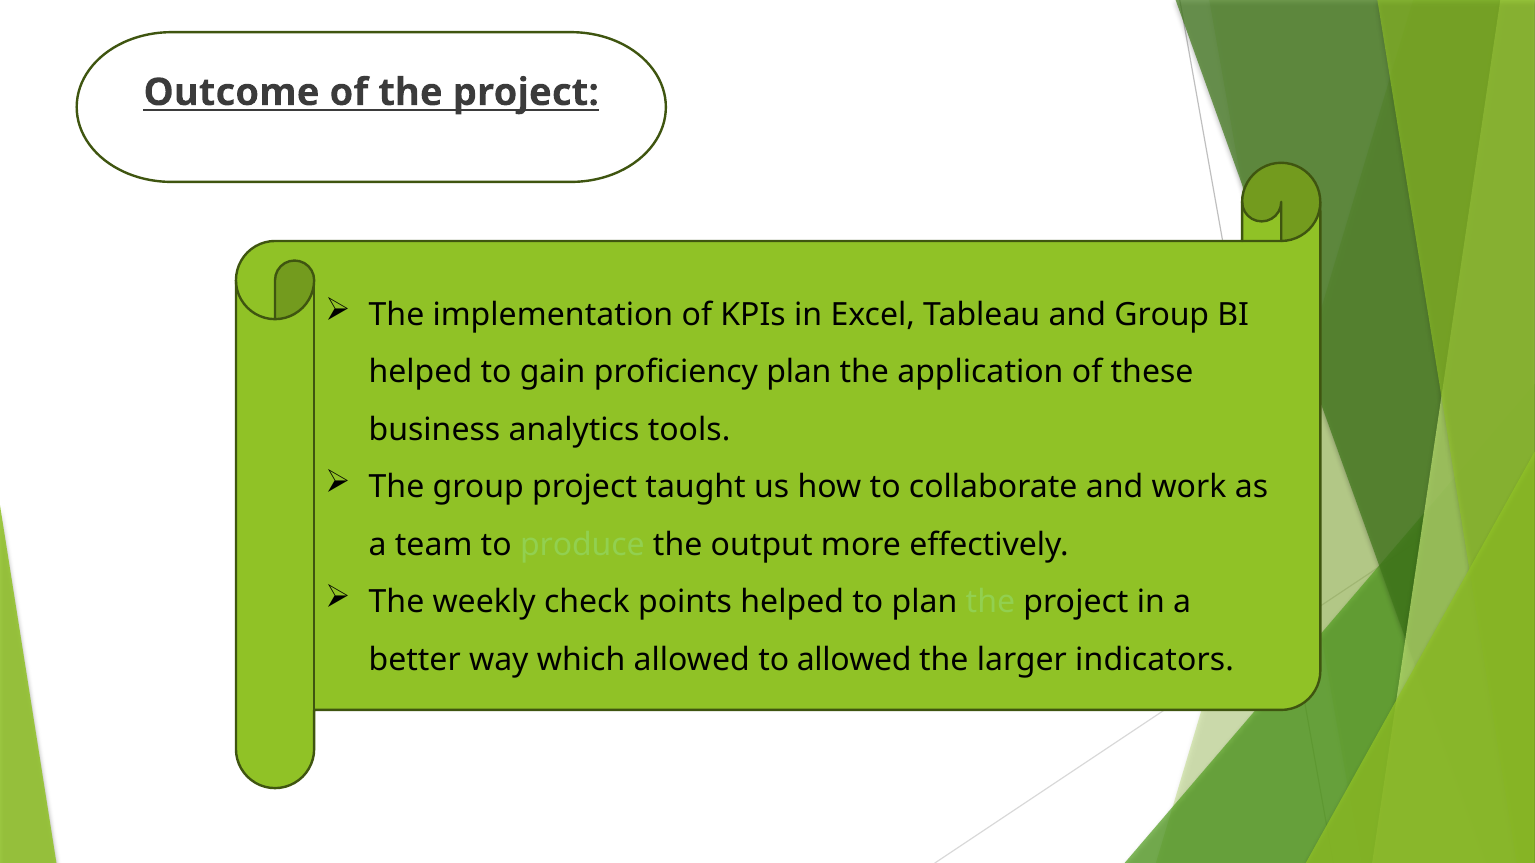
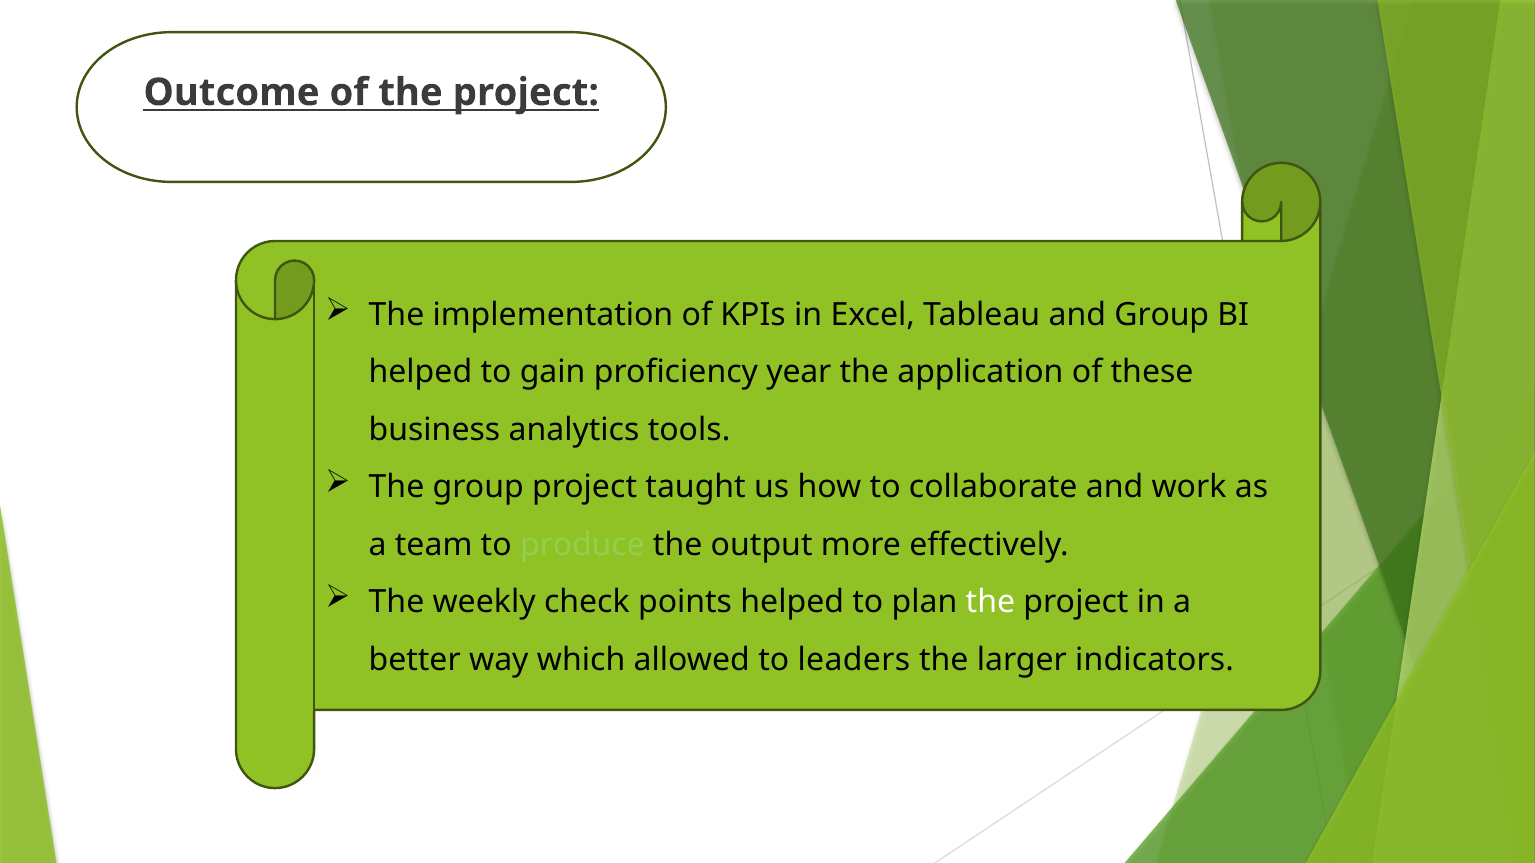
proficiency plan: plan -> year (799, 372)
the colour: light green -> white (990, 603)
to allowed: allowed -> leaders (854, 660)
